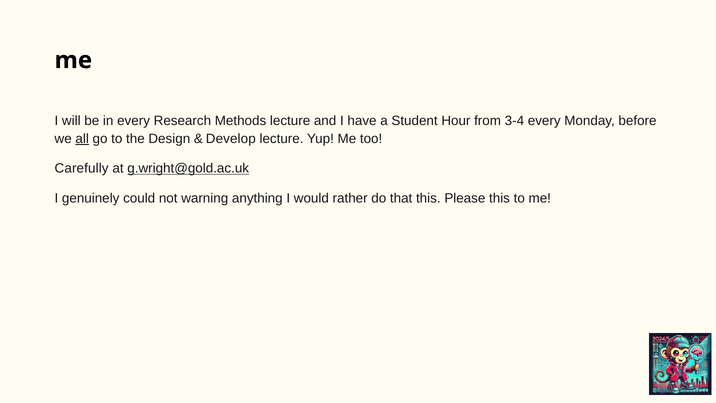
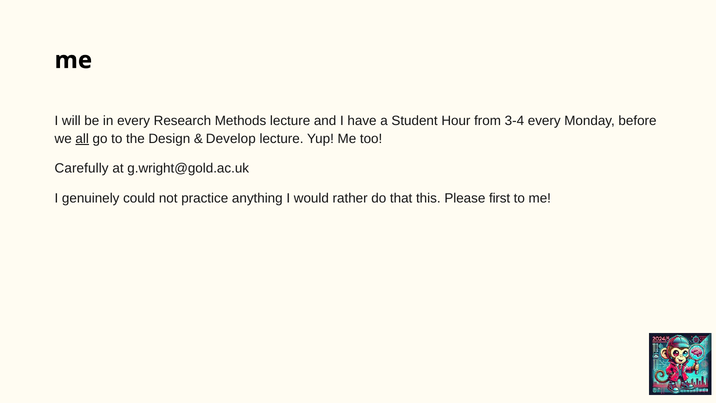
g.wright@gold.ac.uk underline: present -> none (188, 168)
warning: warning -> practice (205, 198)
Please this: this -> first (500, 198)
